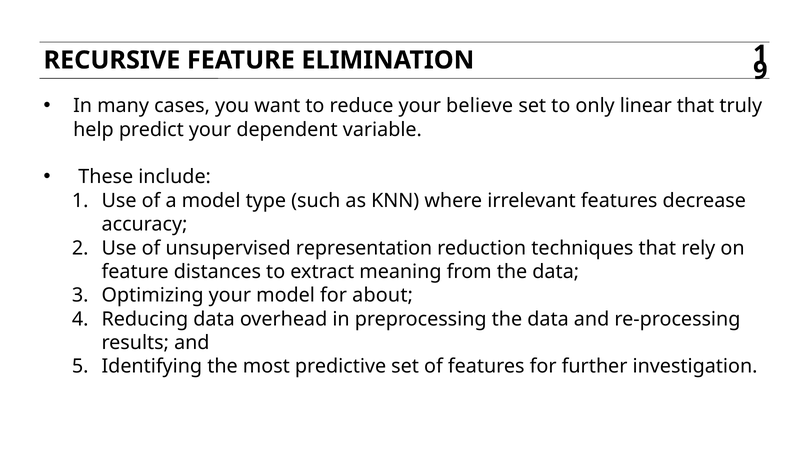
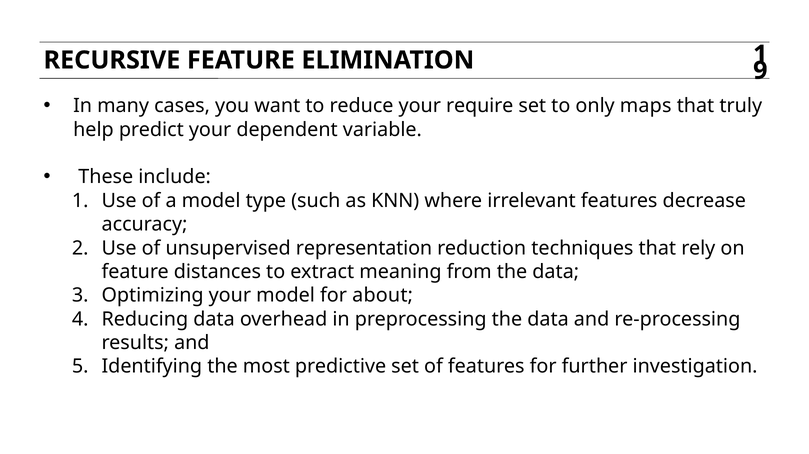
believe: believe -> require (480, 106)
linear: linear -> maps (646, 106)
